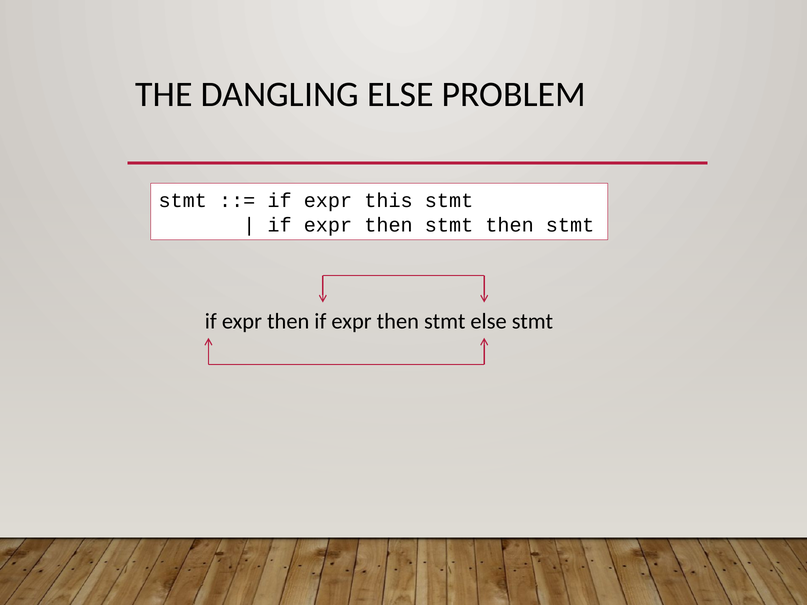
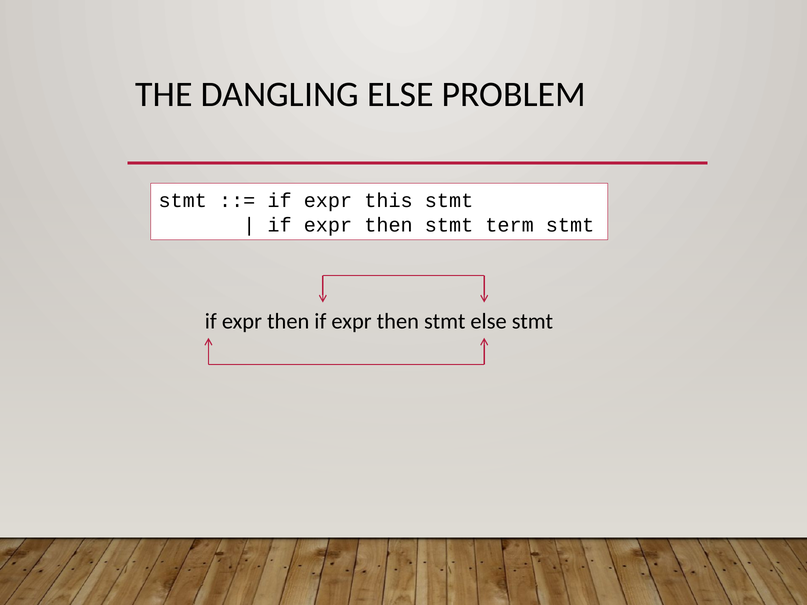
stmt then: then -> term (510, 225)
